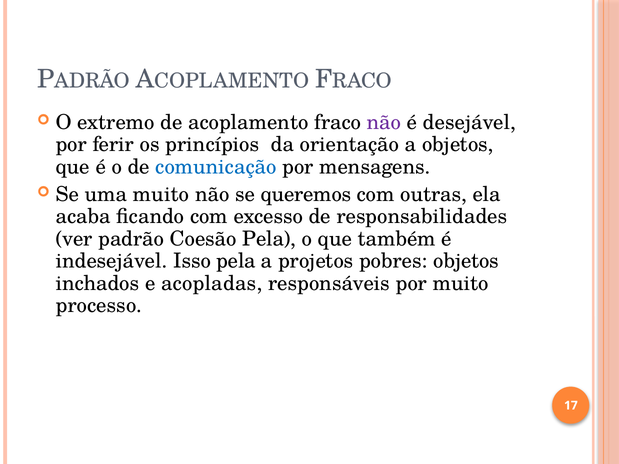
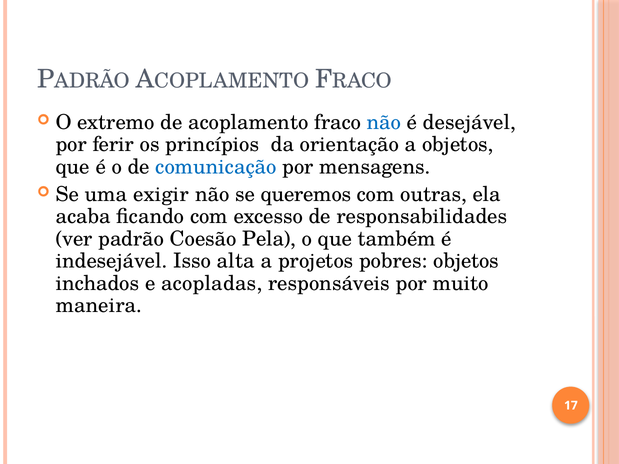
não colour: purple -> blue (384, 122)
uma muito: muito -> exigir (161, 194)
Isso pela: pela -> alta (236, 261)
processo: processo -> maneira (99, 306)
